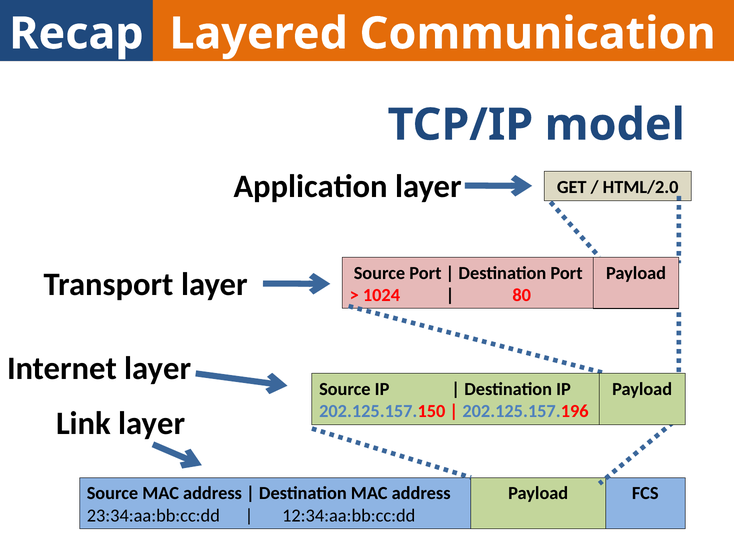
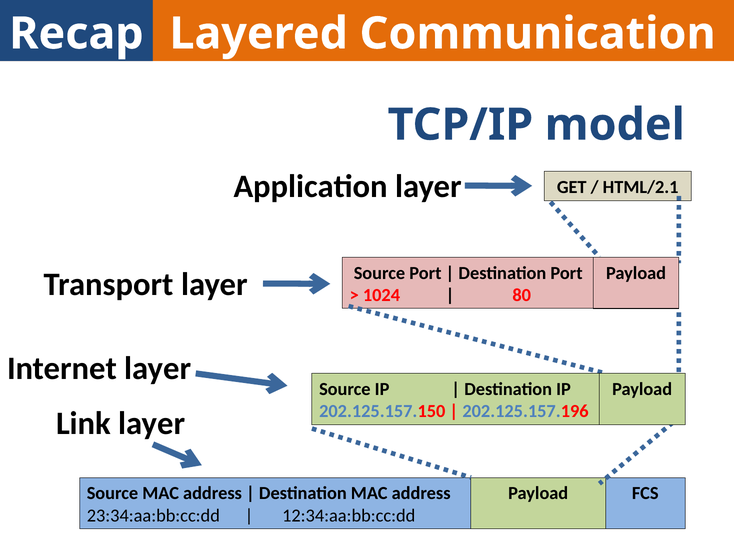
HTML/2.0: HTML/2.0 -> HTML/2.1 (641, 187)
